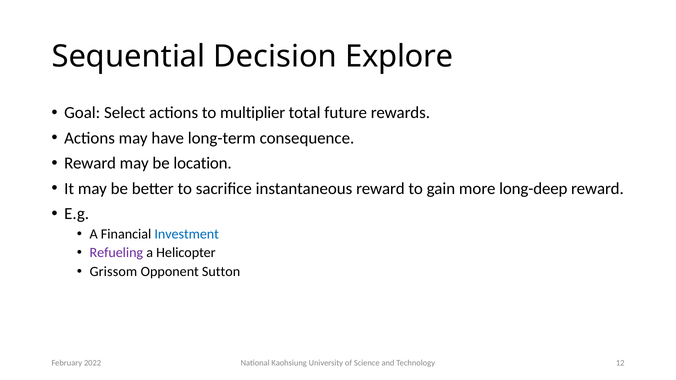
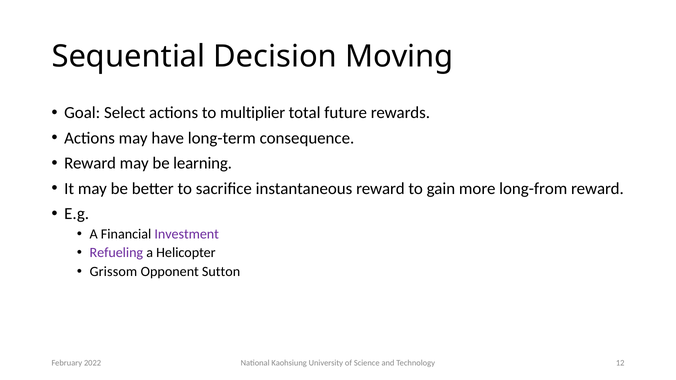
Explore: Explore -> Moving (399, 57)
location: location -> learning (203, 163)
long-deep: long-deep -> long-from (533, 189)
Investment colour: blue -> purple (187, 234)
